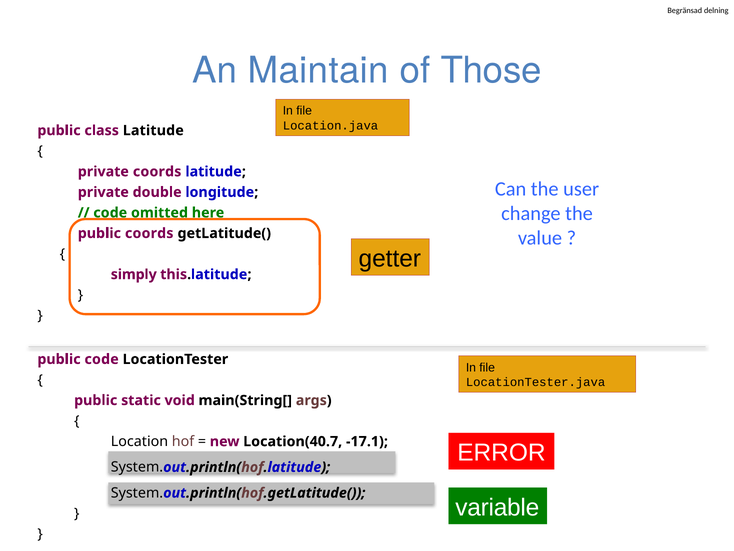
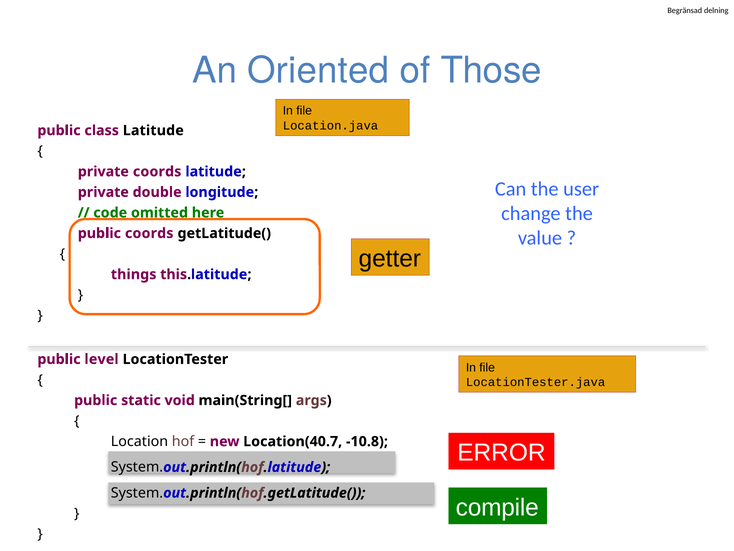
Maintain: Maintain -> Oriented (318, 70)
simply: simply -> things (134, 274)
public code: code -> level (102, 359)
-17.1: -17.1 -> -10.8 (367, 441)
variable: variable -> compile (497, 507)
